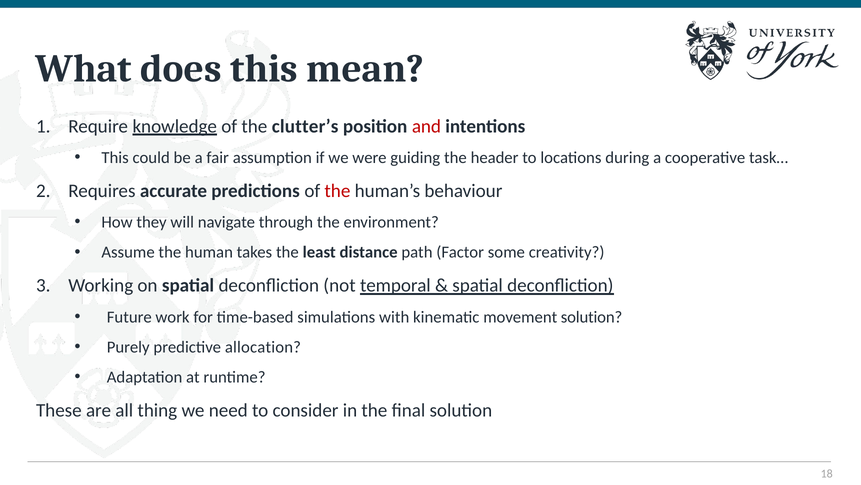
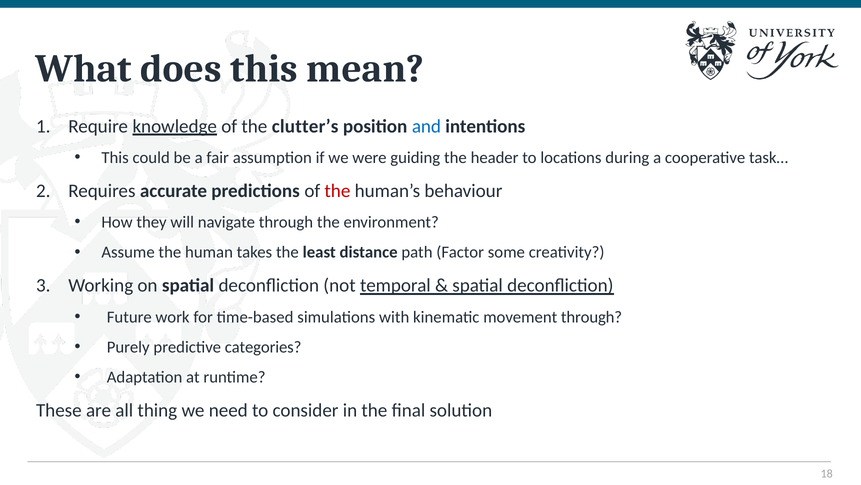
and colour: red -> blue (426, 126)
movement solution: solution -> through (592, 317)
allocation: allocation -> categories (263, 347)
